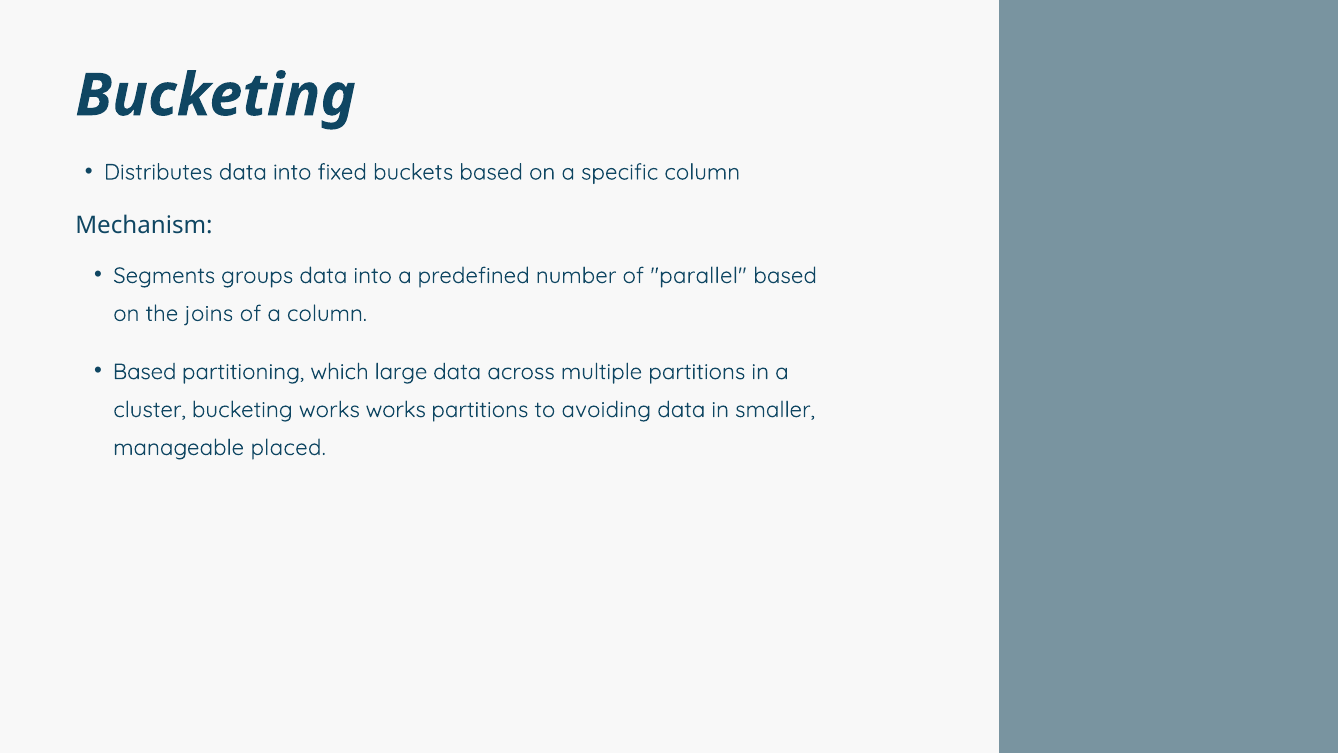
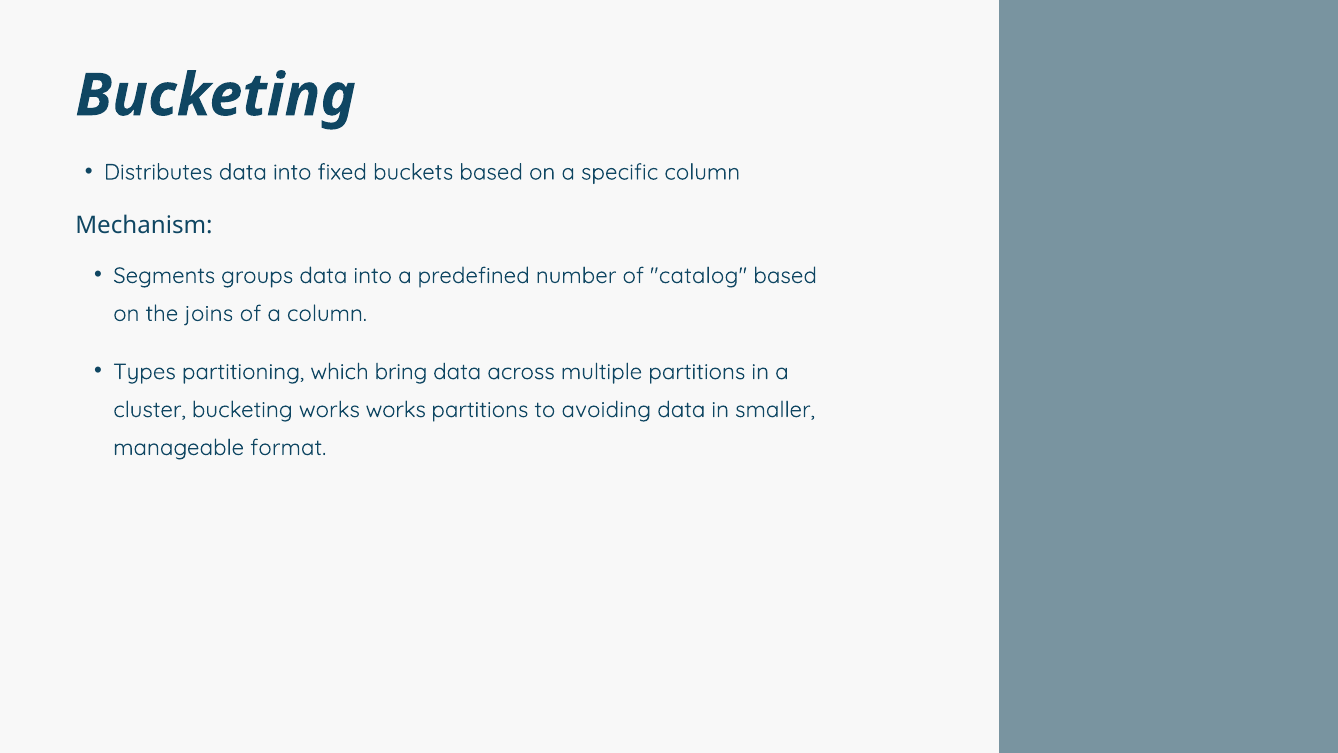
parallel: parallel -> catalog (699, 276)
Based: Based -> Types (145, 372)
large: large -> bring (401, 372)
placed: placed -> format (288, 447)
